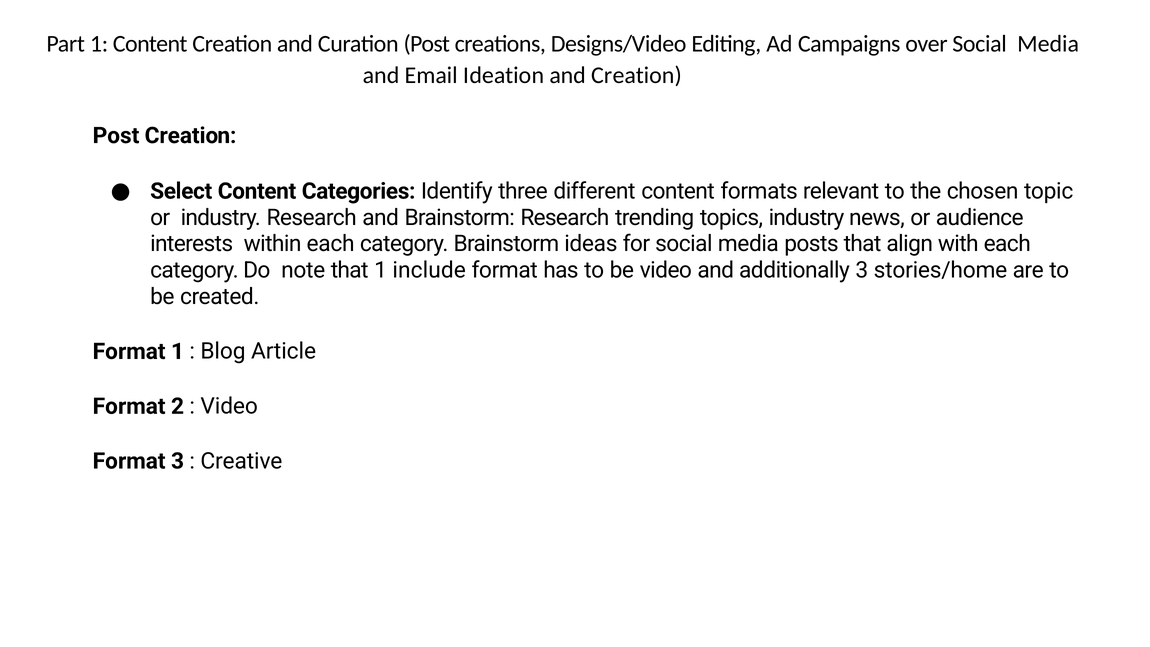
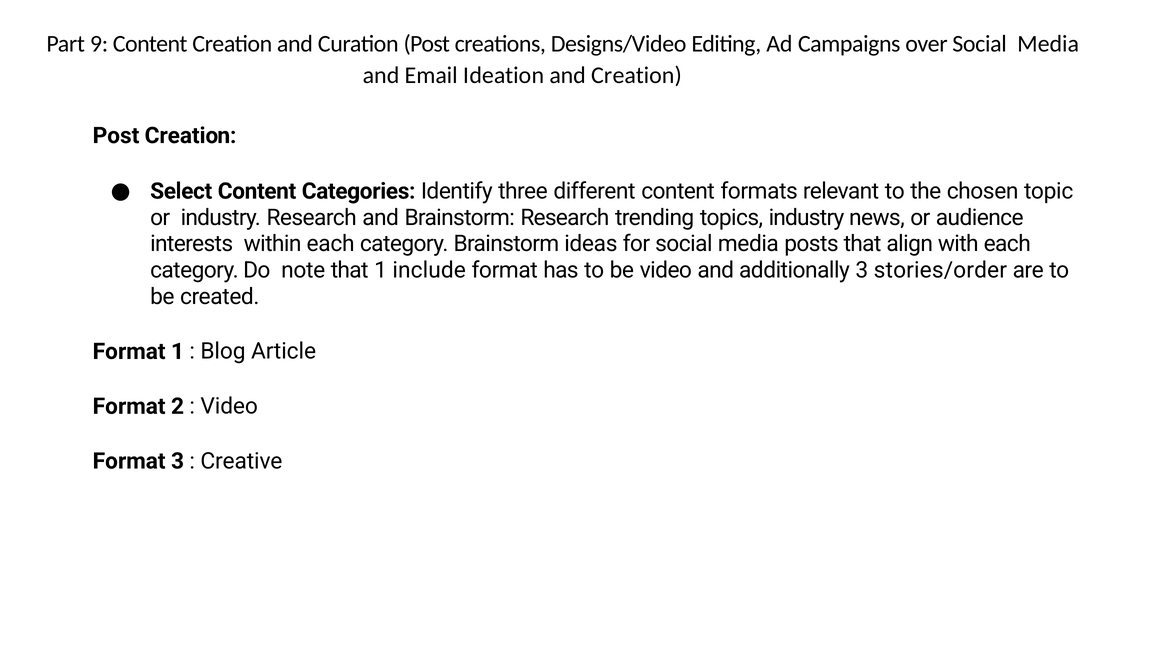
Part 1: 1 -> 9 (99, 44)
stories/home: stories/home -> stories/order (940, 270)
